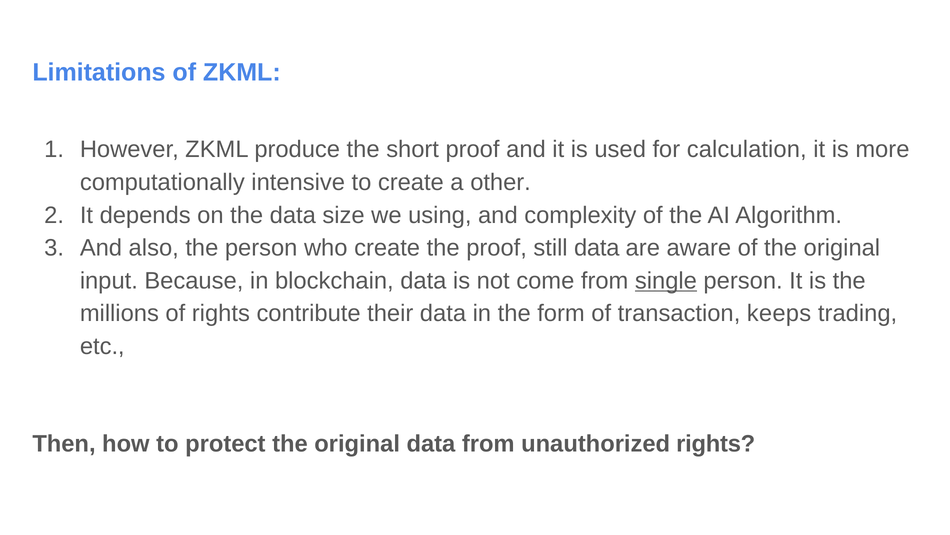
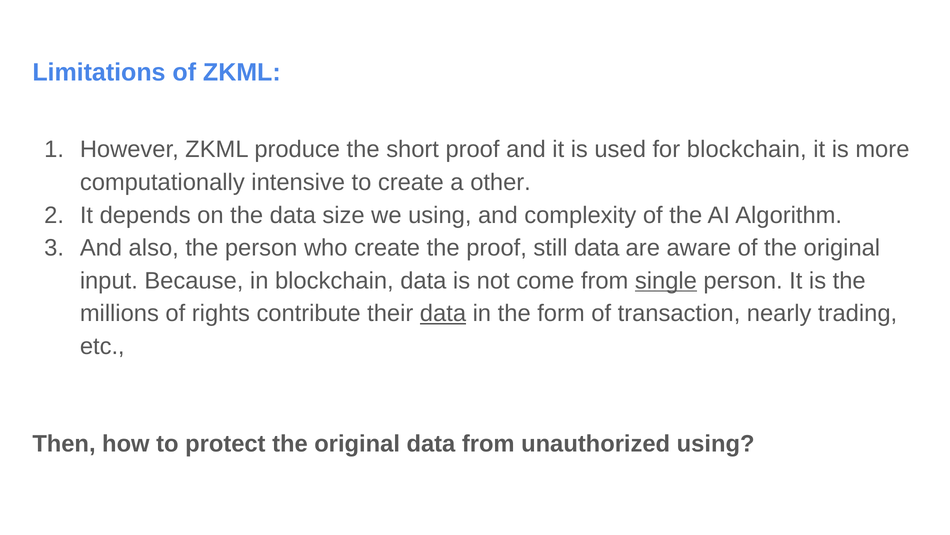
for calculation: calculation -> blockchain (747, 149)
data underline: none -> present (443, 313)
keeps: keeps -> nearly (779, 313)
unauthorized rights: rights -> using (716, 443)
